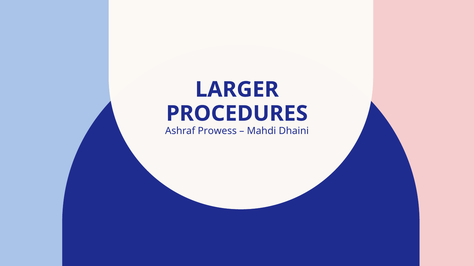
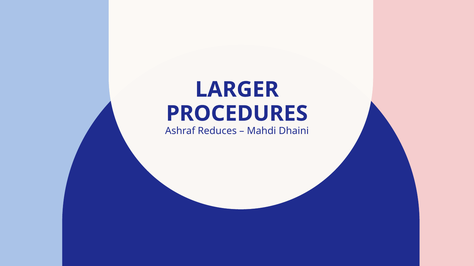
Prowess: Prowess -> Reduces (217, 131)
